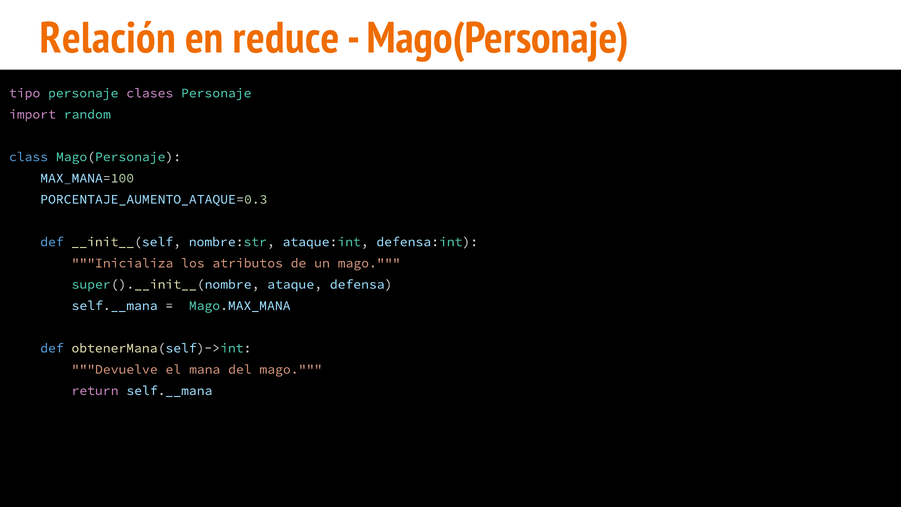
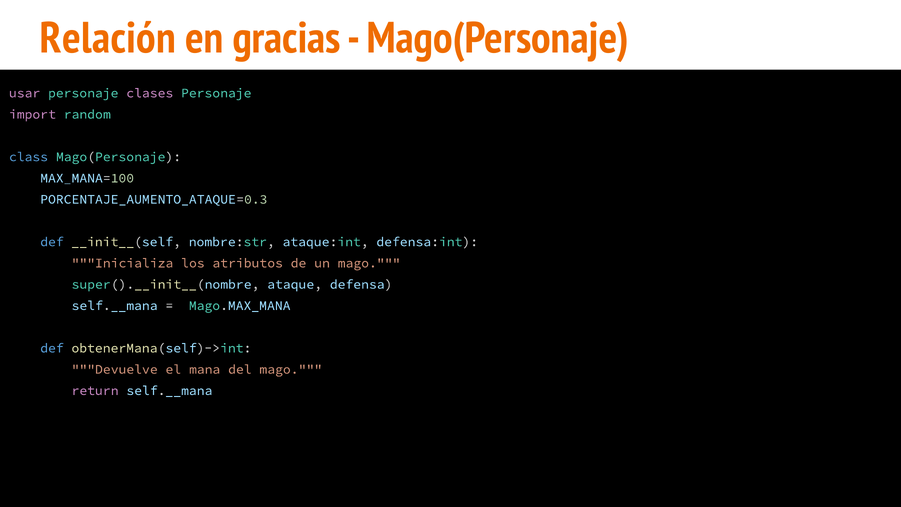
reduce: reduce -> gracias (287, 38)
tipo: tipo -> usar (25, 93)
